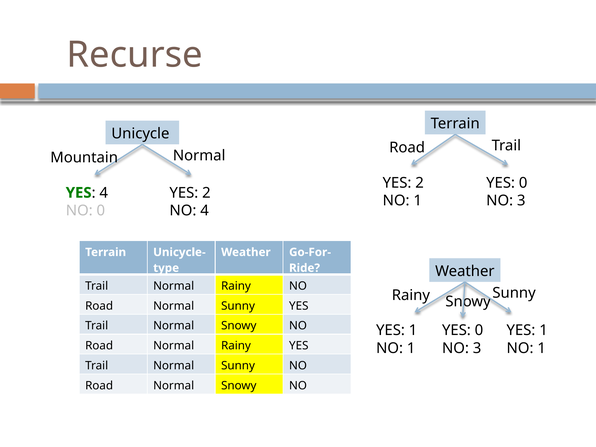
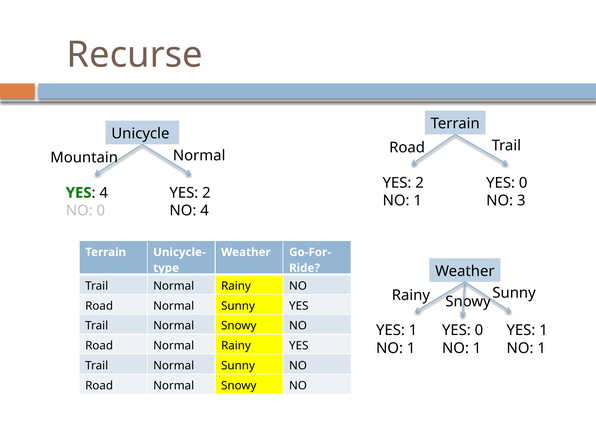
3: 3 -> 1 (477, 348)
